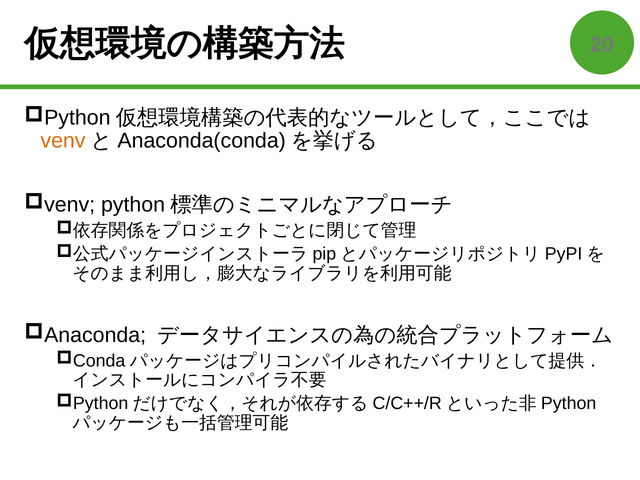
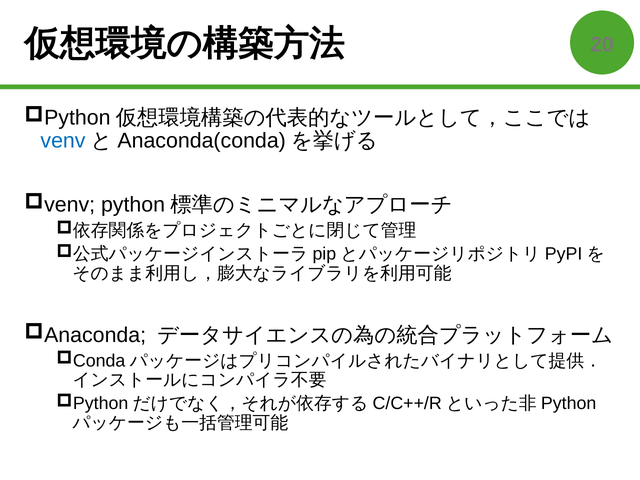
venv colour: orange -> blue (63, 141)
